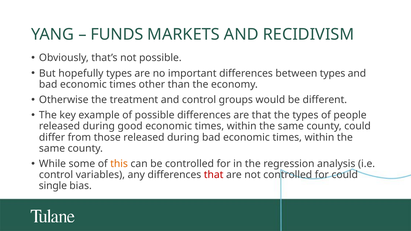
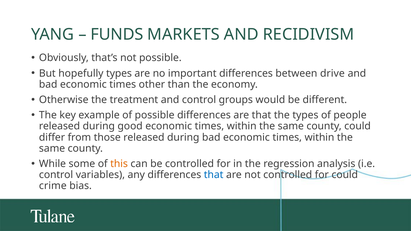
between types: types -> drive (332, 73)
that colour: red -> blue (214, 175)
single: single -> crime (53, 186)
